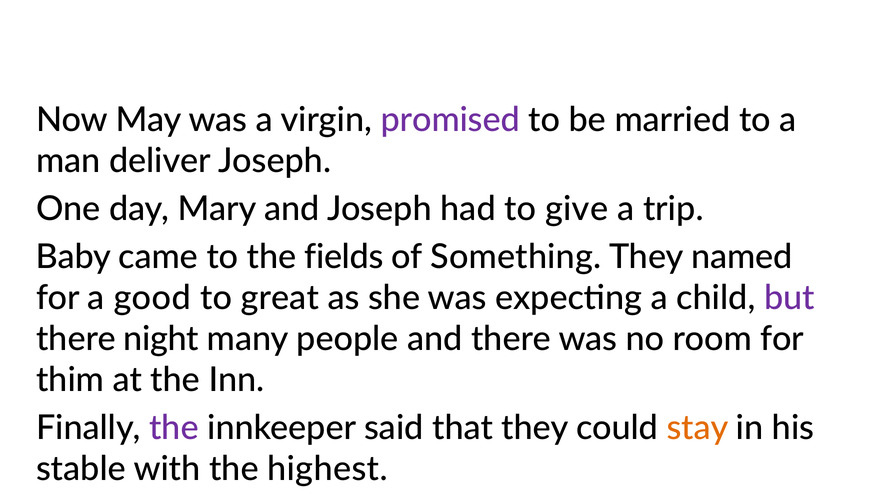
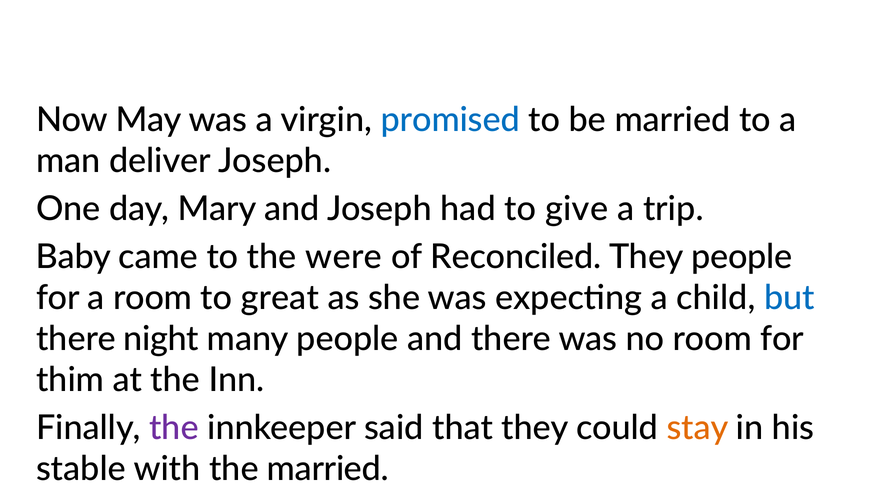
promised colour: purple -> blue (450, 120)
fields: fields -> were (344, 257)
Something: Something -> Reconciled (516, 257)
They named: named -> people (742, 257)
a good: good -> room (153, 298)
but colour: purple -> blue (789, 298)
the highest: highest -> married (328, 469)
